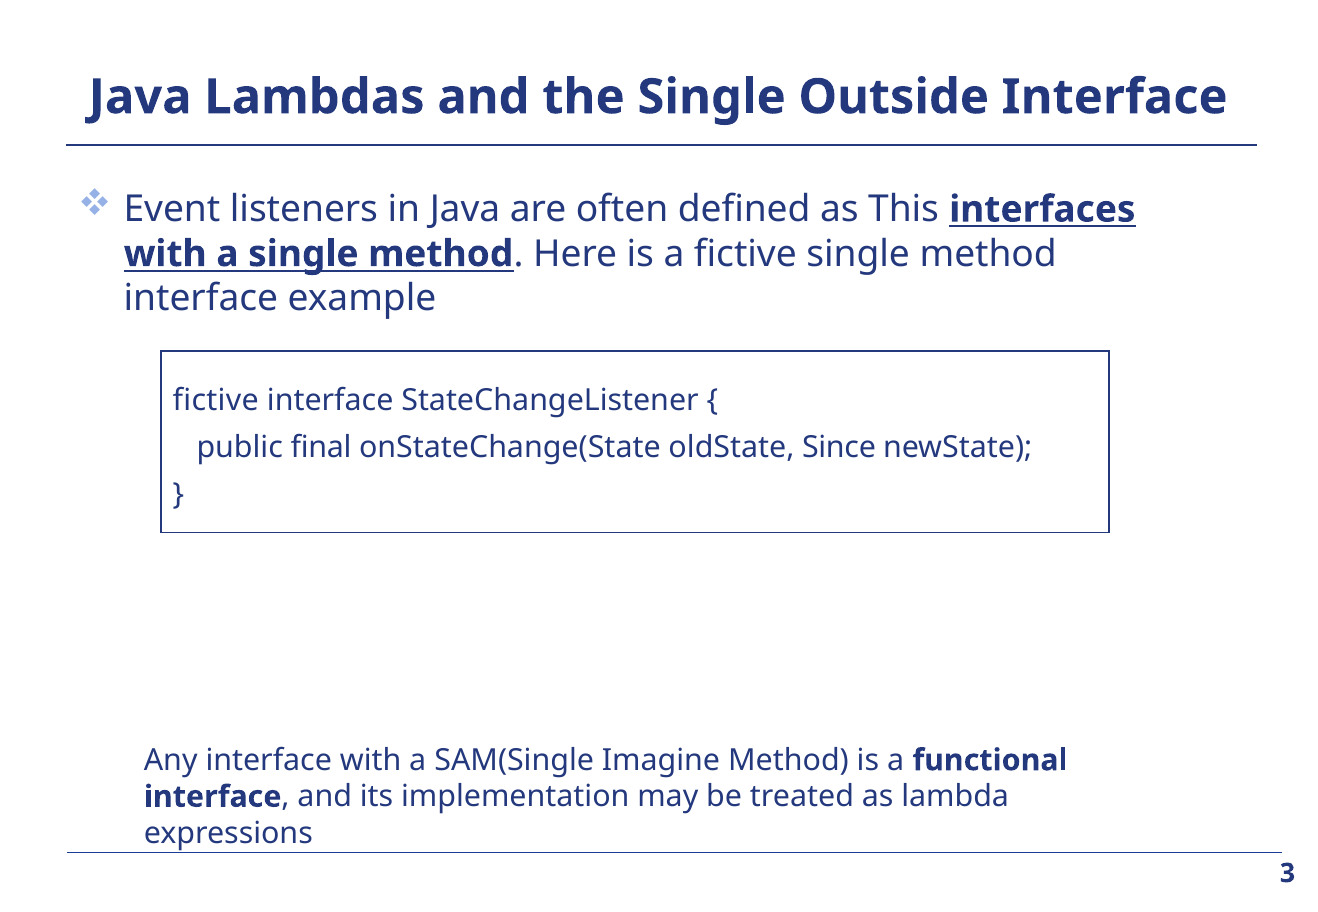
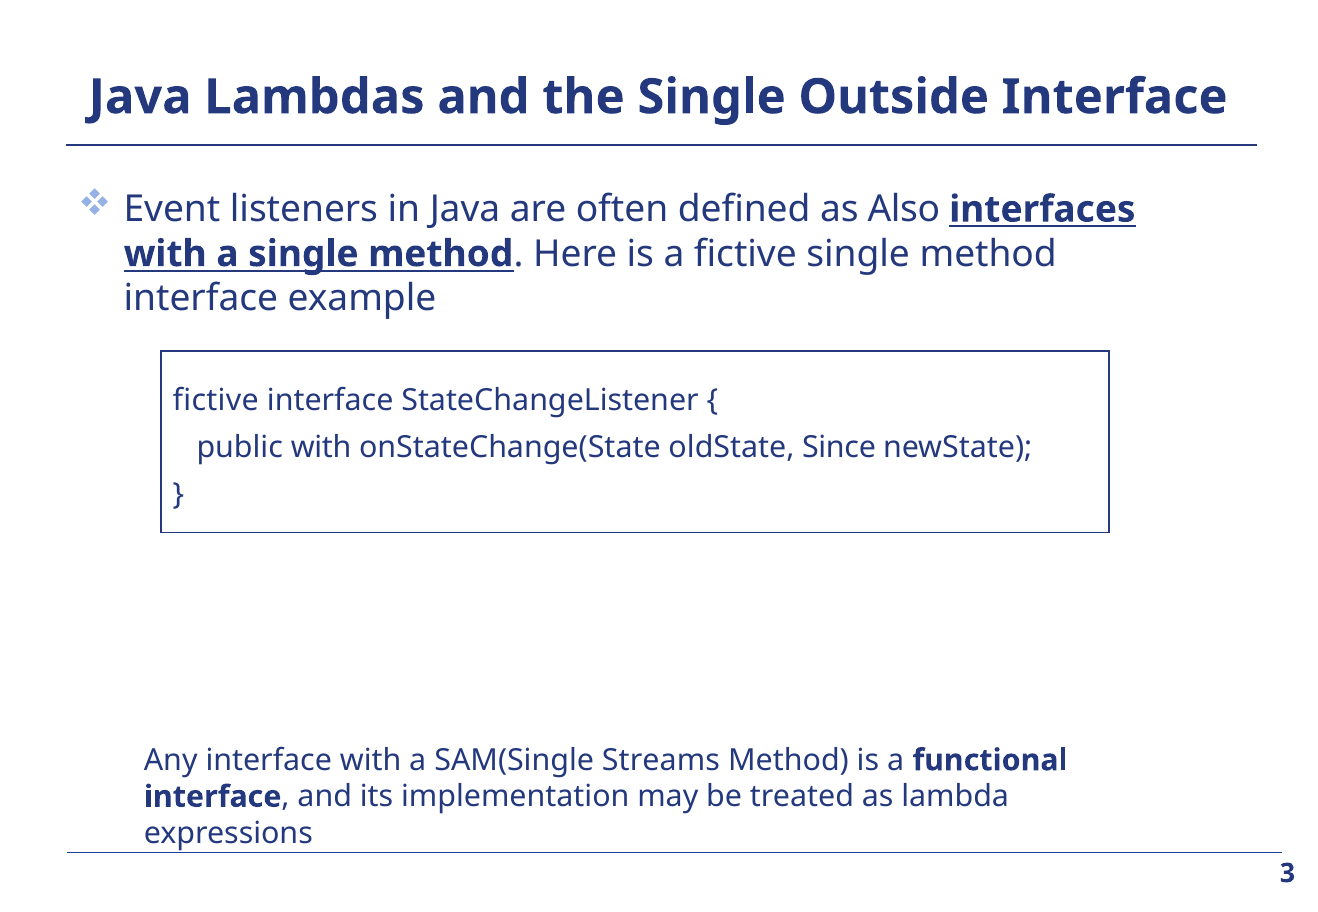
This: This -> Also (904, 209)
public final: final -> with (321, 448)
Imagine: Imagine -> Streams (661, 761)
